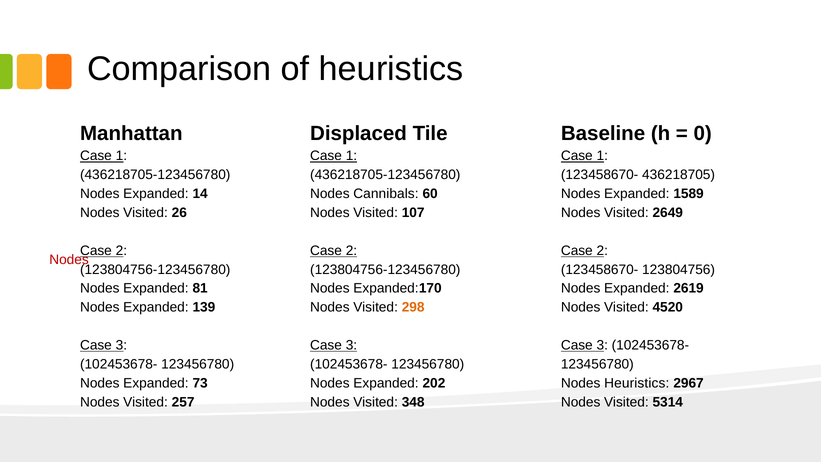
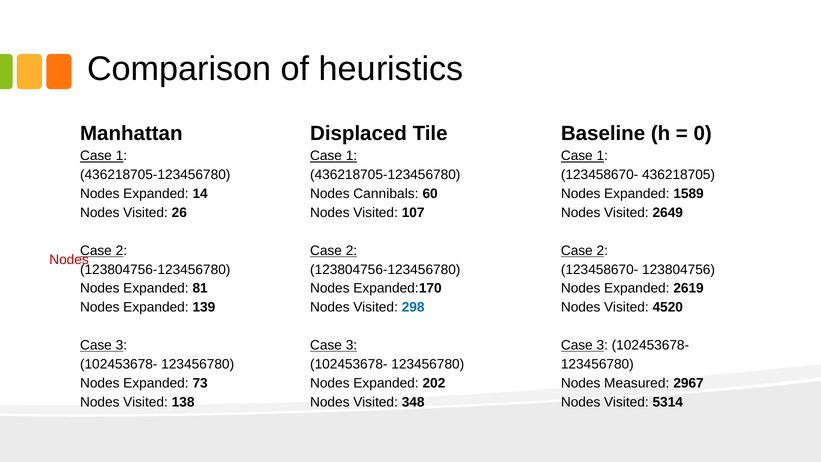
298 colour: orange -> blue (413, 307)
Nodes Heuristics: Heuristics -> Measured (637, 383)
257: 257 -> 138 (183, 402)
